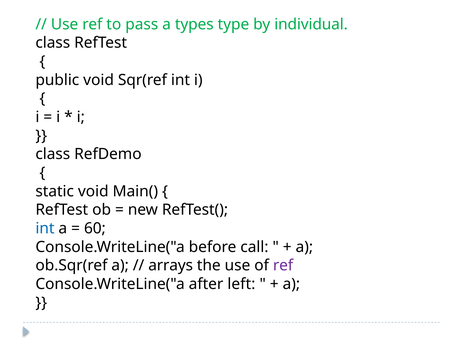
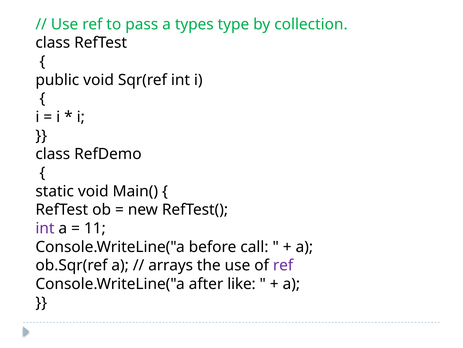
individual: individual -> collection (311, 24)
int colour: blue -> purple (45, 228)
60: 60 -> 11 (95, 228)
left: left -> like (241, 283)
